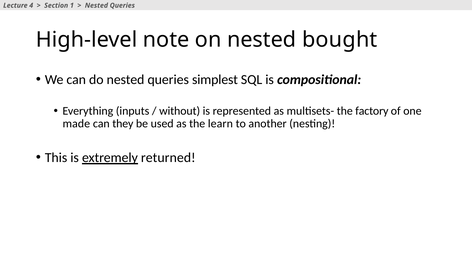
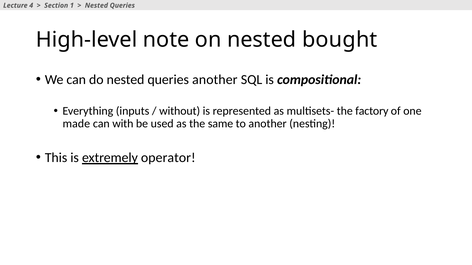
queries simplest: simplest -> another (215, 80)
they: they -> with (123, 124)
learn: learn -> same (221, 124)
returned: returned -> operator (168, 158)
